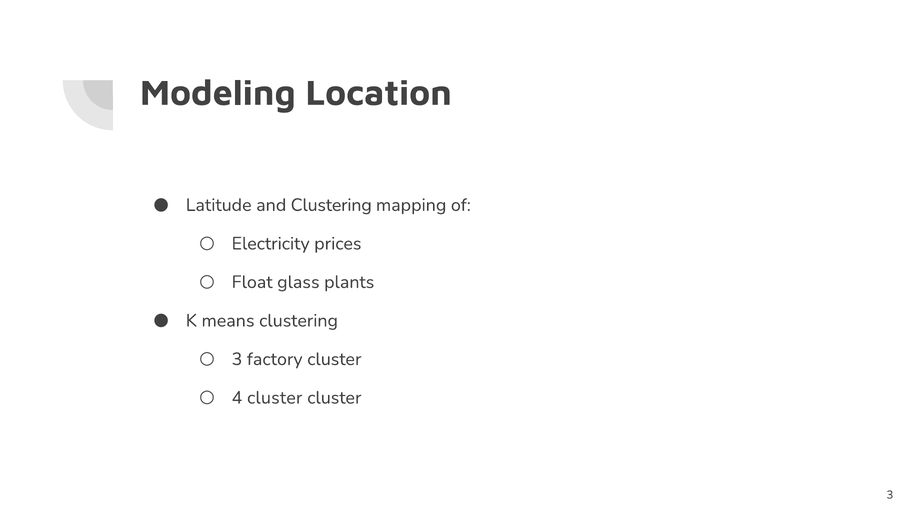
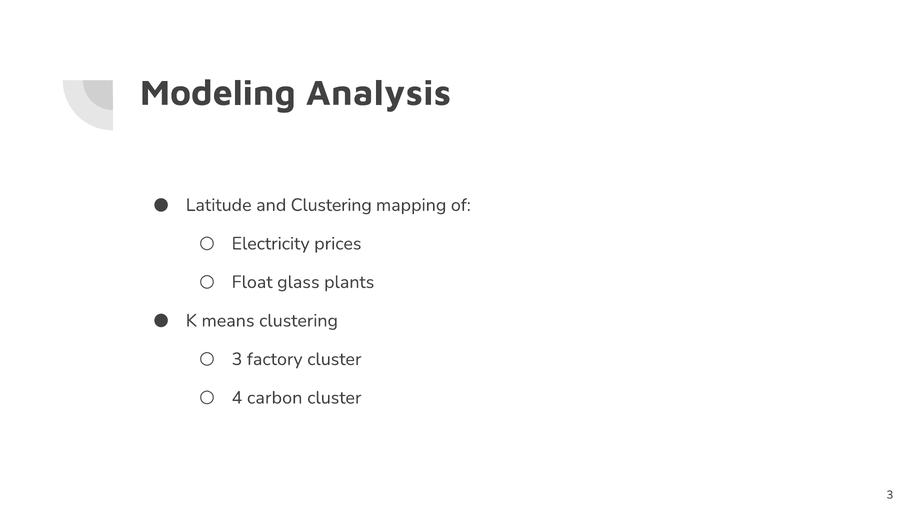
Location: Location -> Analysis (378, 93)
4 cluster: cluster -> carbon (275, 398)
